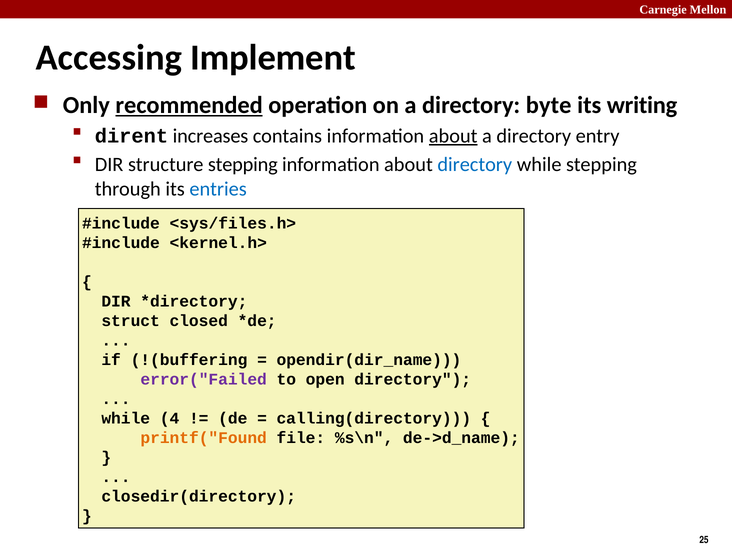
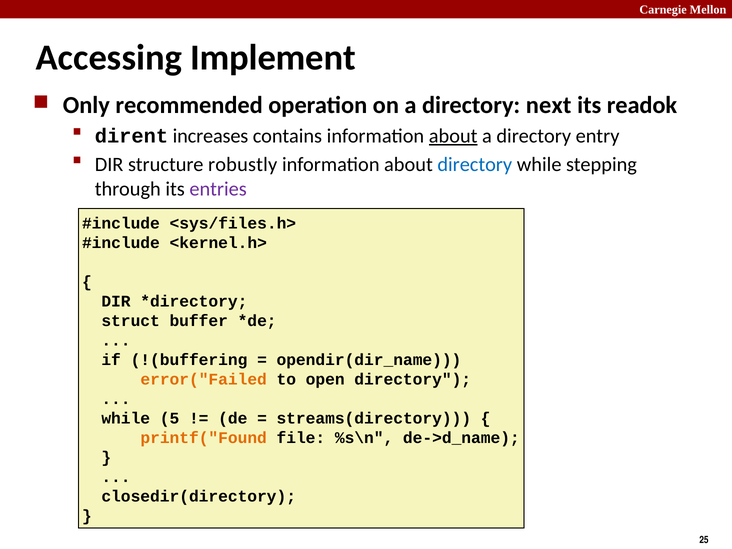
recommended underline: present -> none (189, 105)
byte: byte -> next (549, 105)
writing: writing -> readok (642, 105)
structure stepping: stepping -> robustly (243, 164)
entries colour: blue -> purple (218, 189)
closed: closed -> buffer (199, 321)
error("Failed colour: purple -> orange (204, 379)
4: 4 -> 5 (170, 418)
calling(directory: calling(directory -> streams(directory (374, 418)
